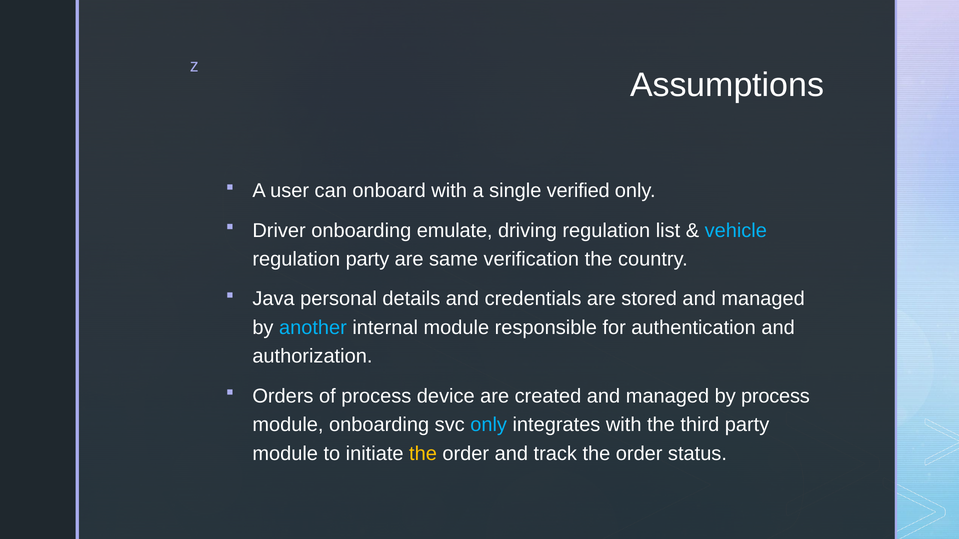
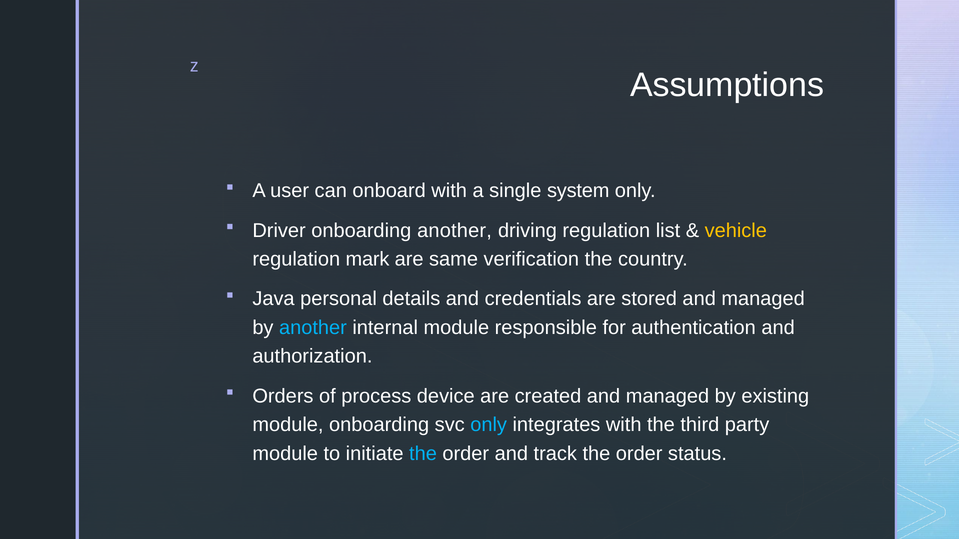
verified: verified -> system (578, 191)
onboarding emulate: emulate -> another (455, 231)
vehicle colour: light blue -> yellow (736, 231)
regulation party: party -> mark (367, 259)
by process: process -> existing (775, 396)
the colour: yellow -> light blue (423, 454)
